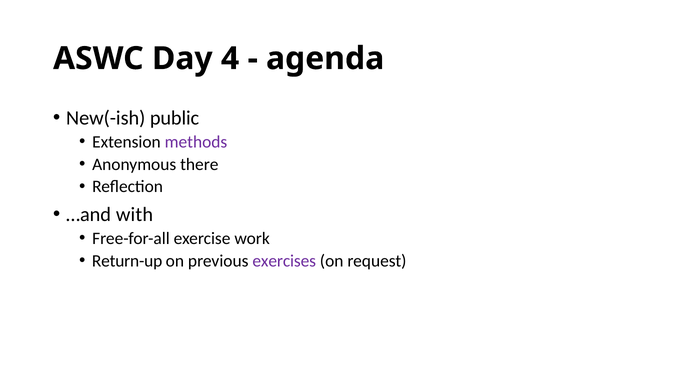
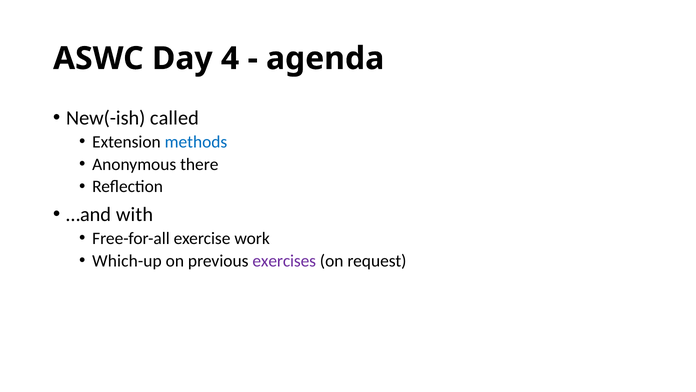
public: public -> called (174, 118)
methods colour: purple -> blue (196, 142)
Return-up: Return-up -> Which-up (127, 260)
